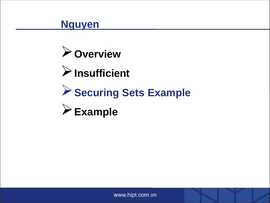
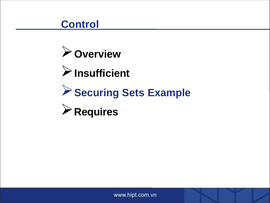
Nguyen: Nguyen -> Control (80, 24)
Example: Example -> Requires (96, 112)
